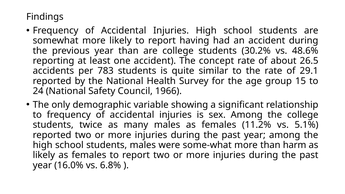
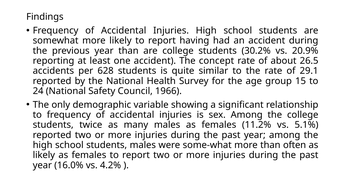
48.6%: 48.6% -> 20.9% (305, 51)
783: 783 -> 628 (106, 71)
harm: harm -> often (295, 145)
6.8%: 6.8% -> 4.2% (111, 165)
